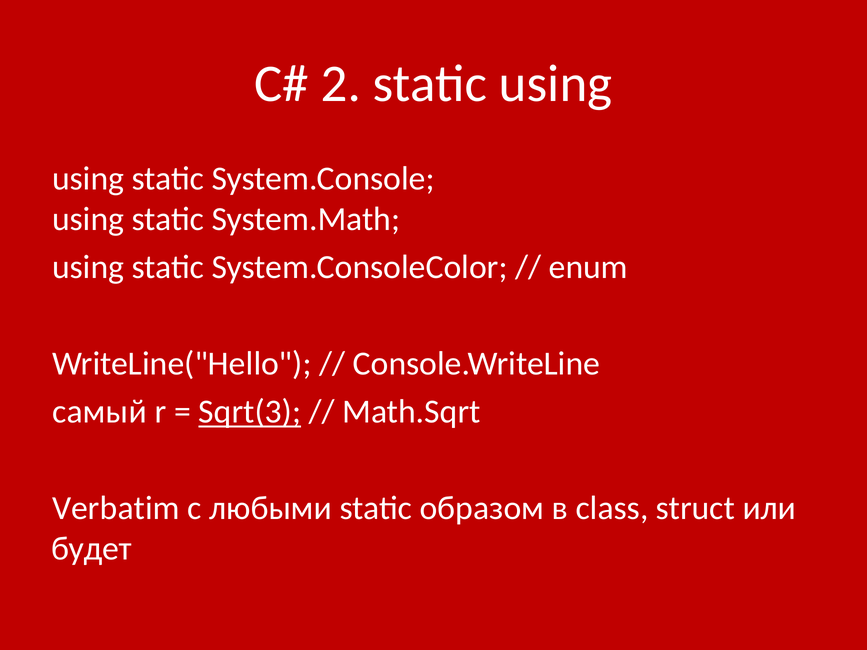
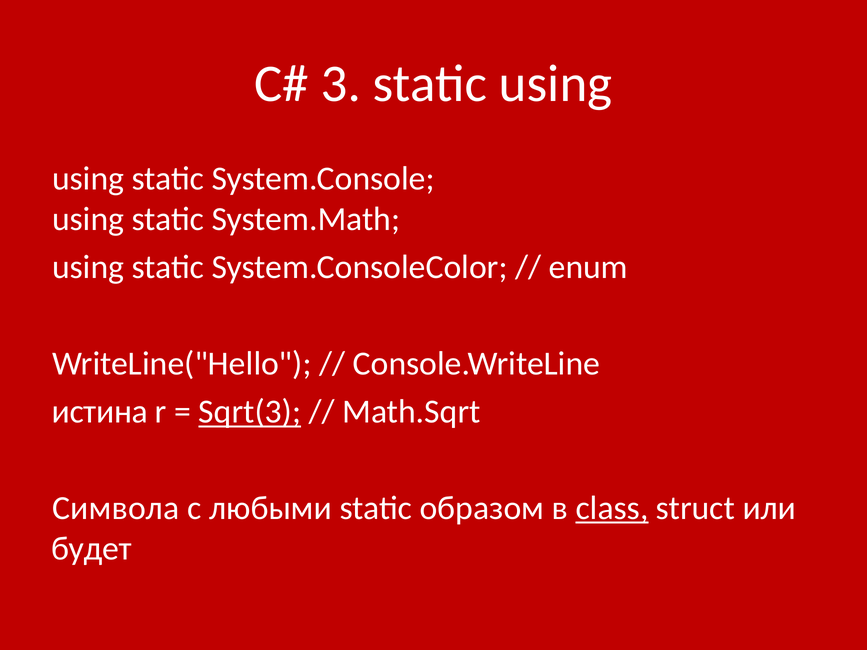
2: 2 -> 3 (341, 84)
самый: самый -> истина (100, 412)
Verbatim: Verbatim -> Символа (116, 508)
class underline: none -> present (612, 508)
